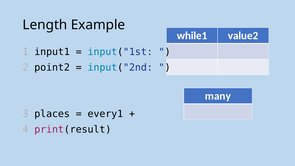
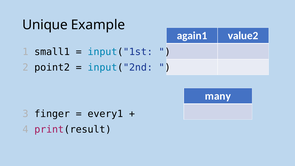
Length: Length -> Unique (45, 25)
while1: while1 -> again1 (192, 36)
input1: input1 -> small1 (52, 52)
places: places -> finger (52, 114)
